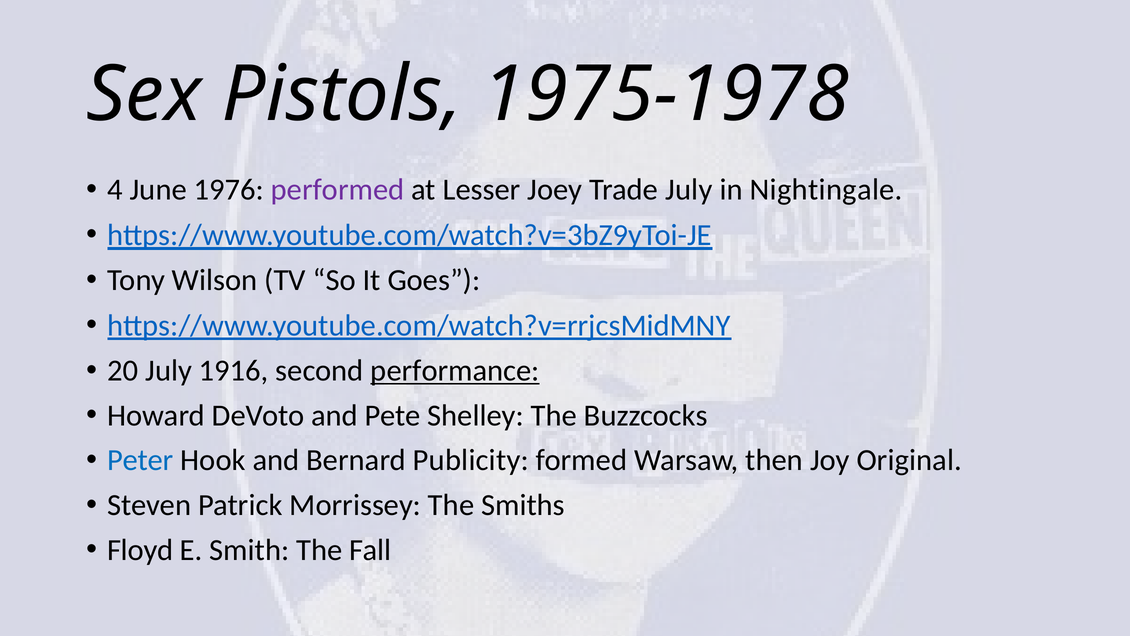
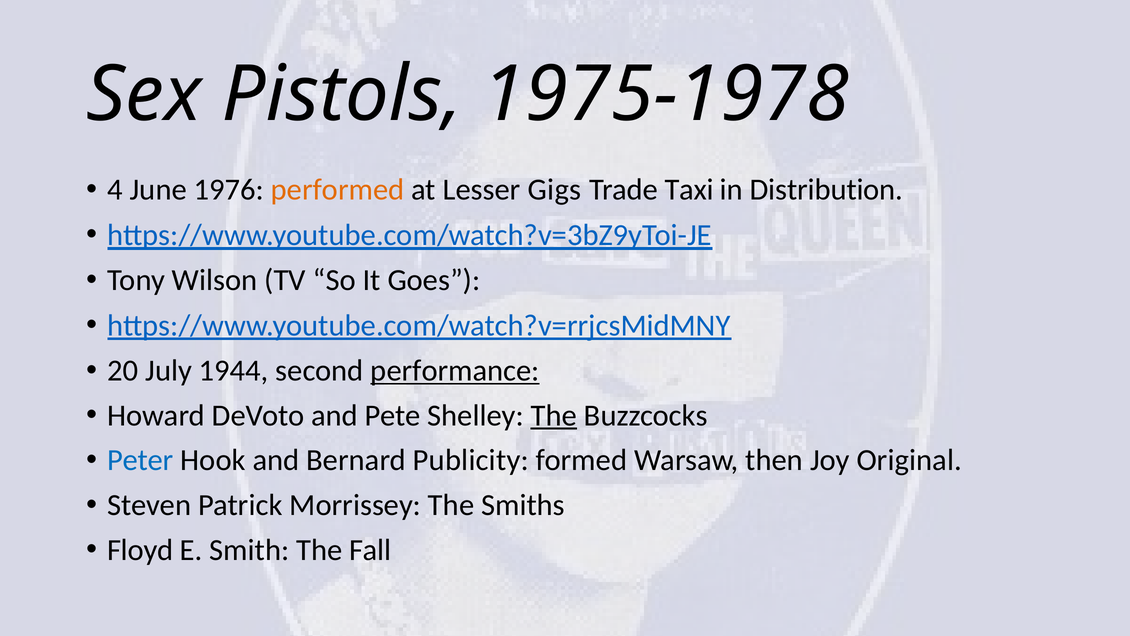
performed colour: purple -> orange (338, 190)
Joey: Joey -> Gigs (555, 190)
Trade July: July -> Taxi (689, 190)
Nightingale: Nightingale -> Distribution (826, 190)
1916: 1916 -> 1944 (234, 370)
The underline: none -> present (554, 415)
